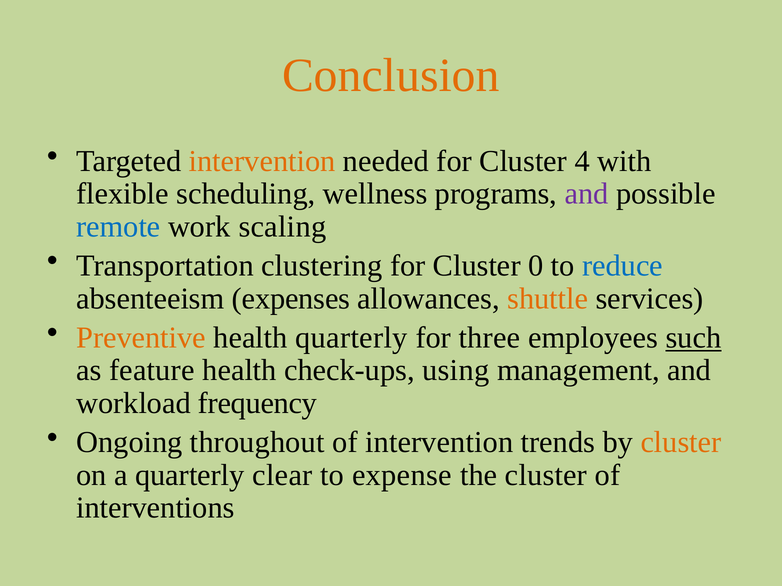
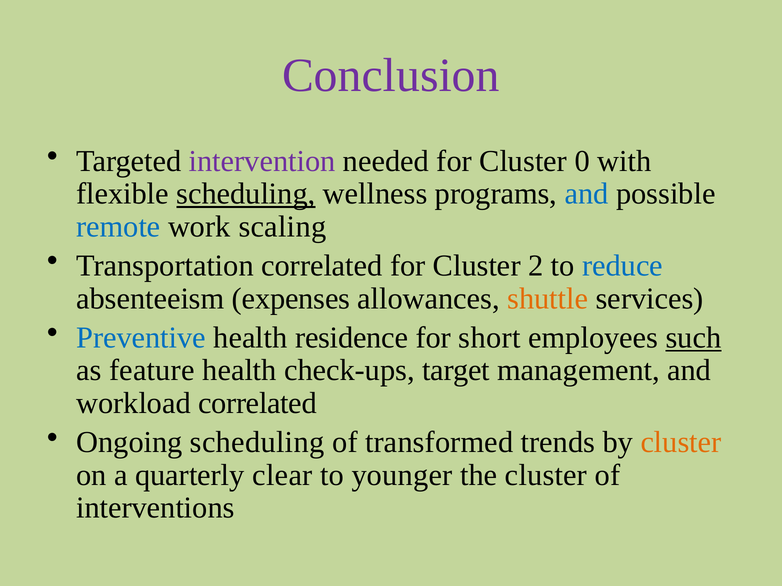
Conclusion colour: orange -> purple (391, 76)
intervention colour: orange -> purple (262, 161)
4: 4 -> 0 (582, 161)
scheduling underline: none -> present (246, 194)
and colour: purple -> blue (587, 194)
Transportation clustering: clustering -> correlated (322, 266)
0: 0 -> 2 (536, 266)
Preventive colour: orange -> blue (141, 338)
health quarterly: quarterly -> residence (352, 338)
three: three -> short (489, 338)
using: using -> target (456, 371)
workload frequency: frequency -> correlated (257, 404)
Ongoing throughout: throughout -> scheduling (257, 443)
of intervention: intervention -> transformed (439, 443)
expense: expense -> younger (402, 476)
